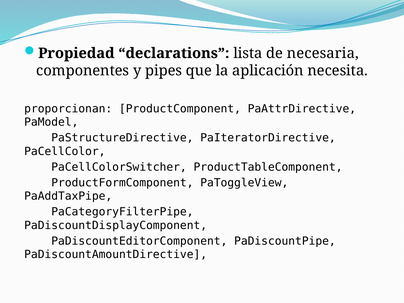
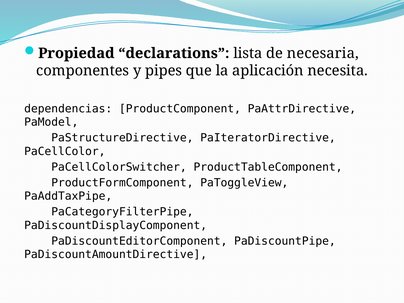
proporcionan: proporcionan -> dependencias (68, 109)
